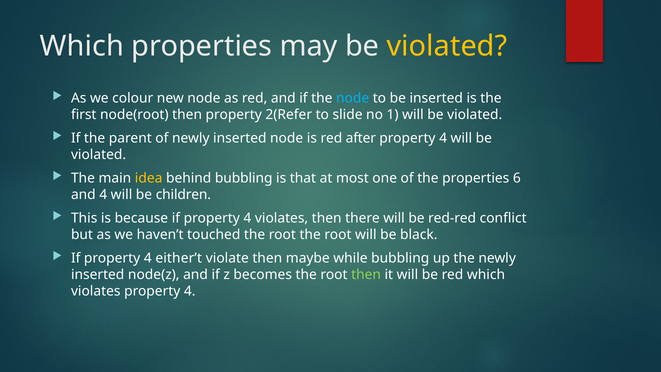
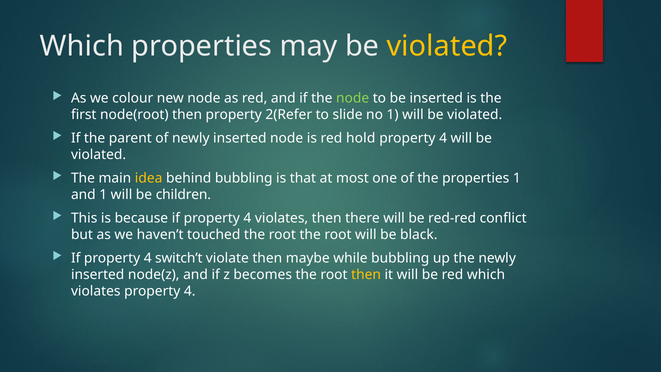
node colour: light blue -> light green (353, 98)
after: after -> hold (361, 138)
properties 6: 6 -> 1 (517, 178)
and 4: 4 -> 1 (103, 195)
either’t: either’t -> switch’t (179, 258)
then colour: light green -> yellow (366, 275)
